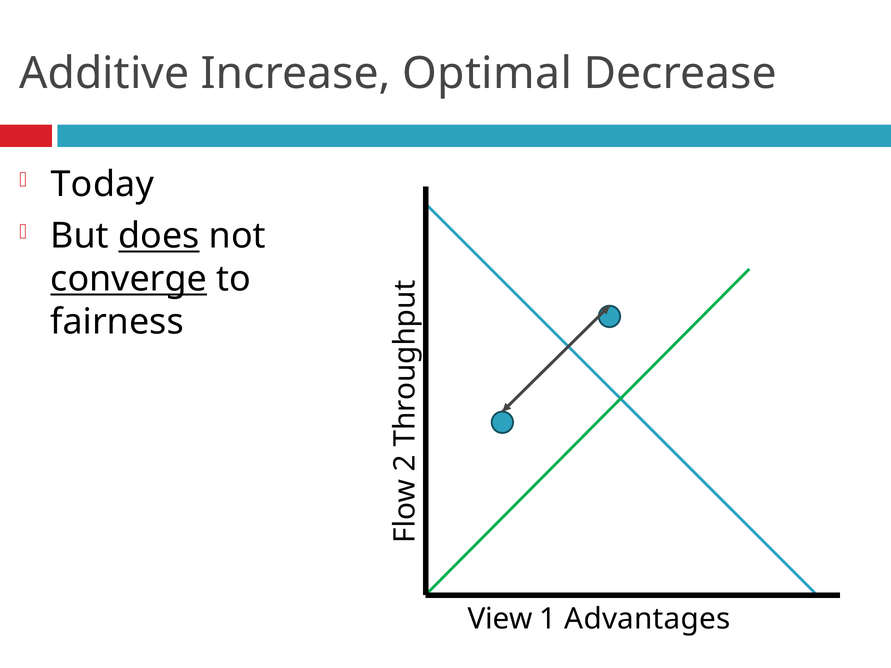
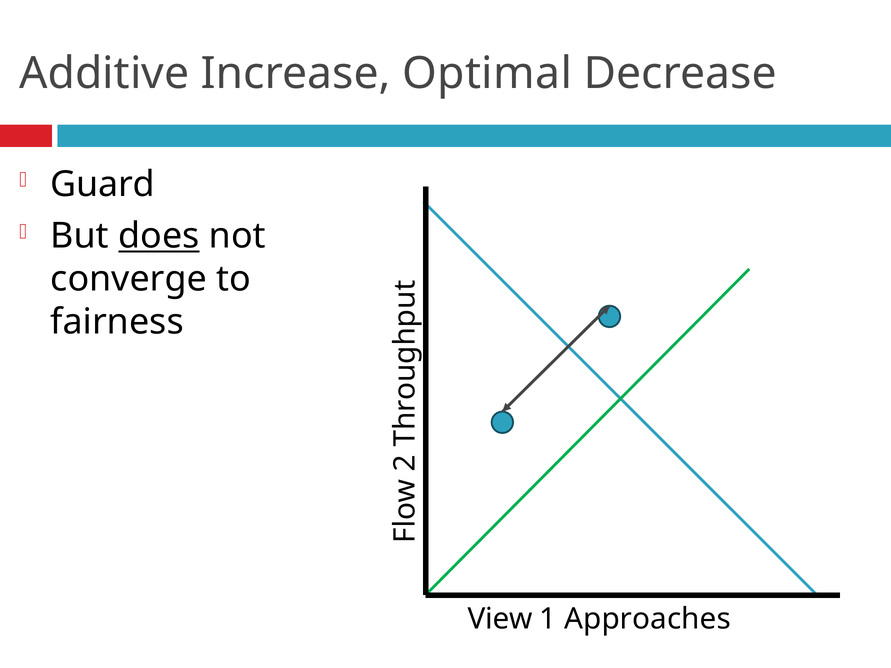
Today: Today -> Guard (103, 184)
converge underline: present -> none (129, 279)
Advantages: Advantages -> Approaches (648, 619)
